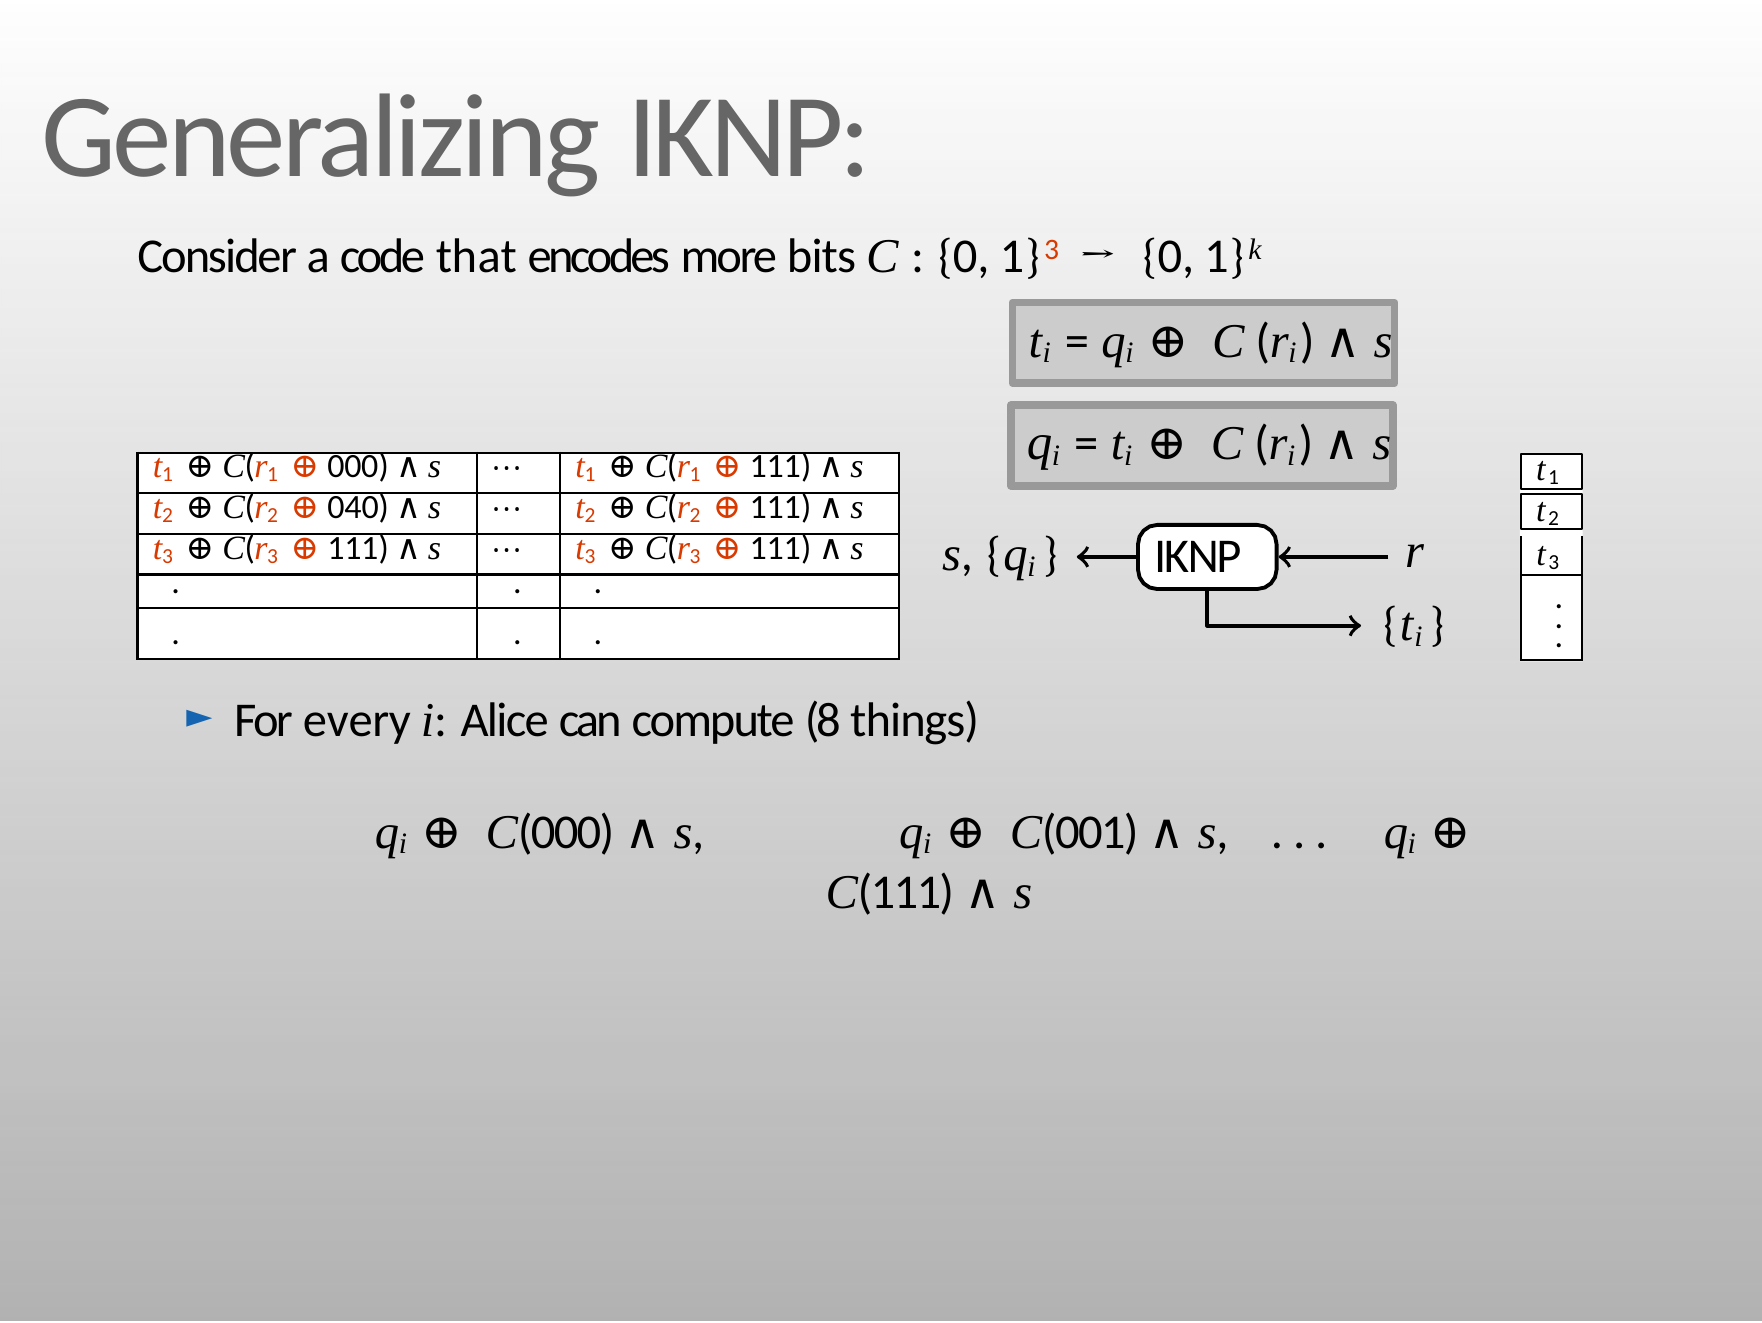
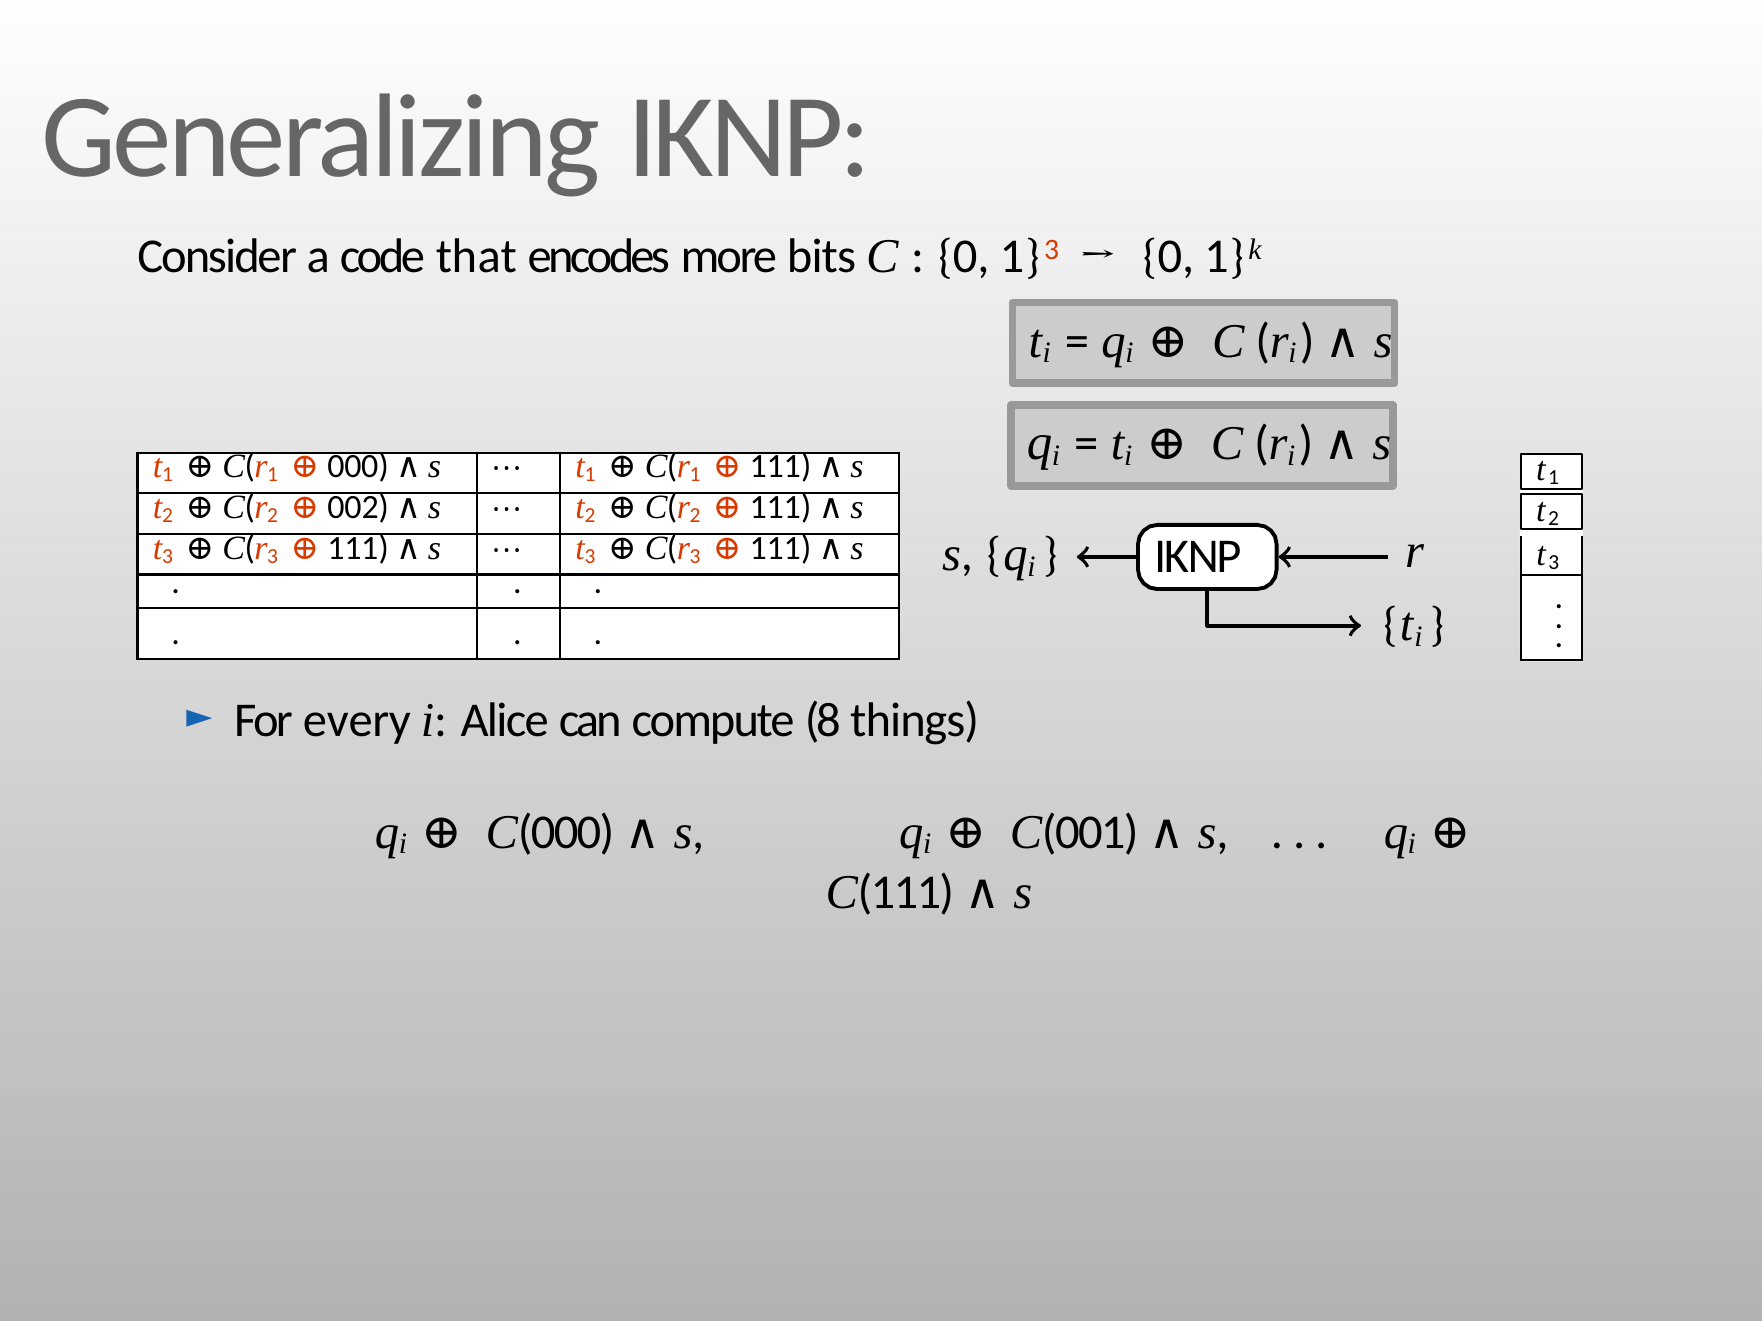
040: 040 -> 002 (358, 507)
